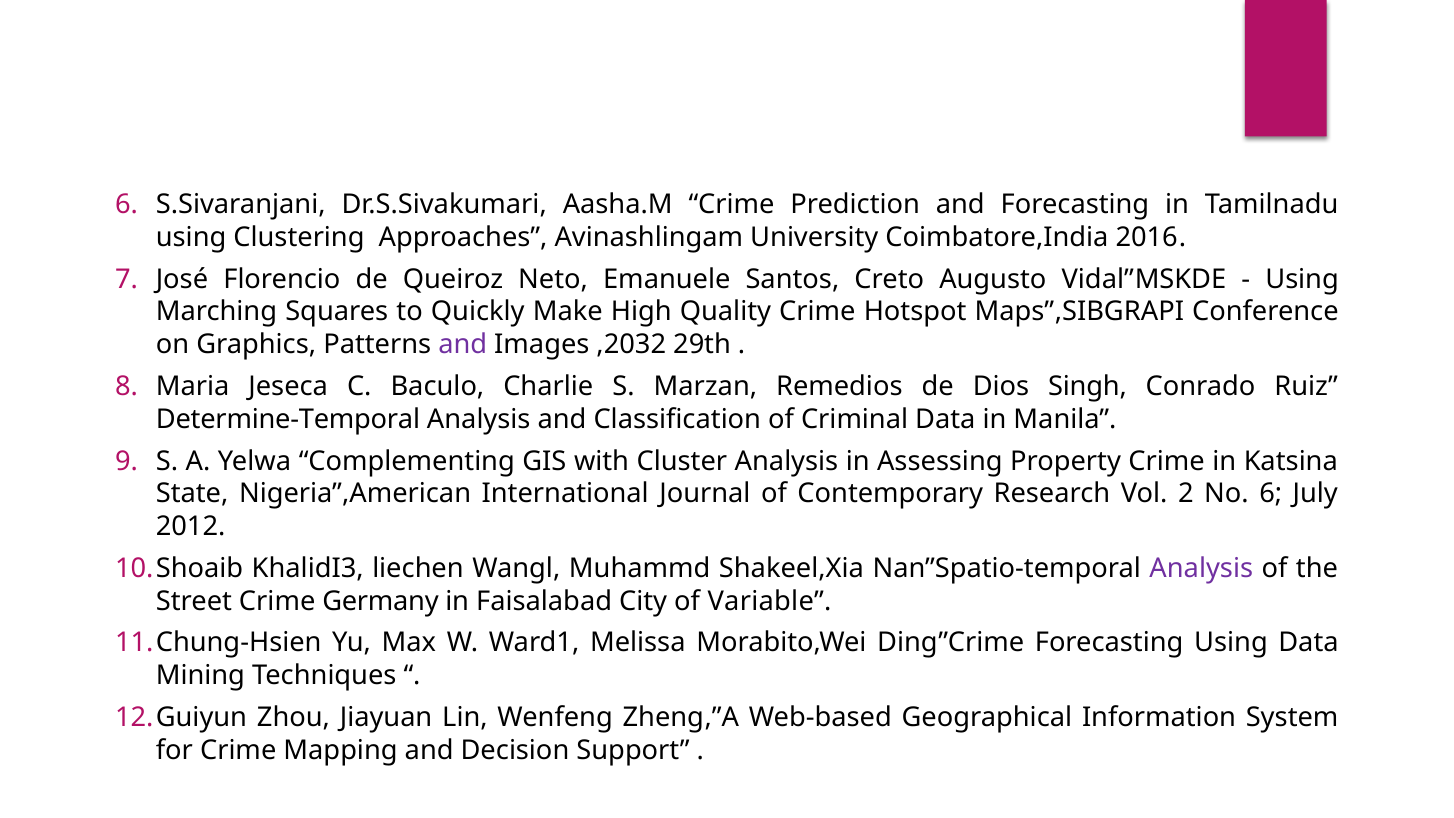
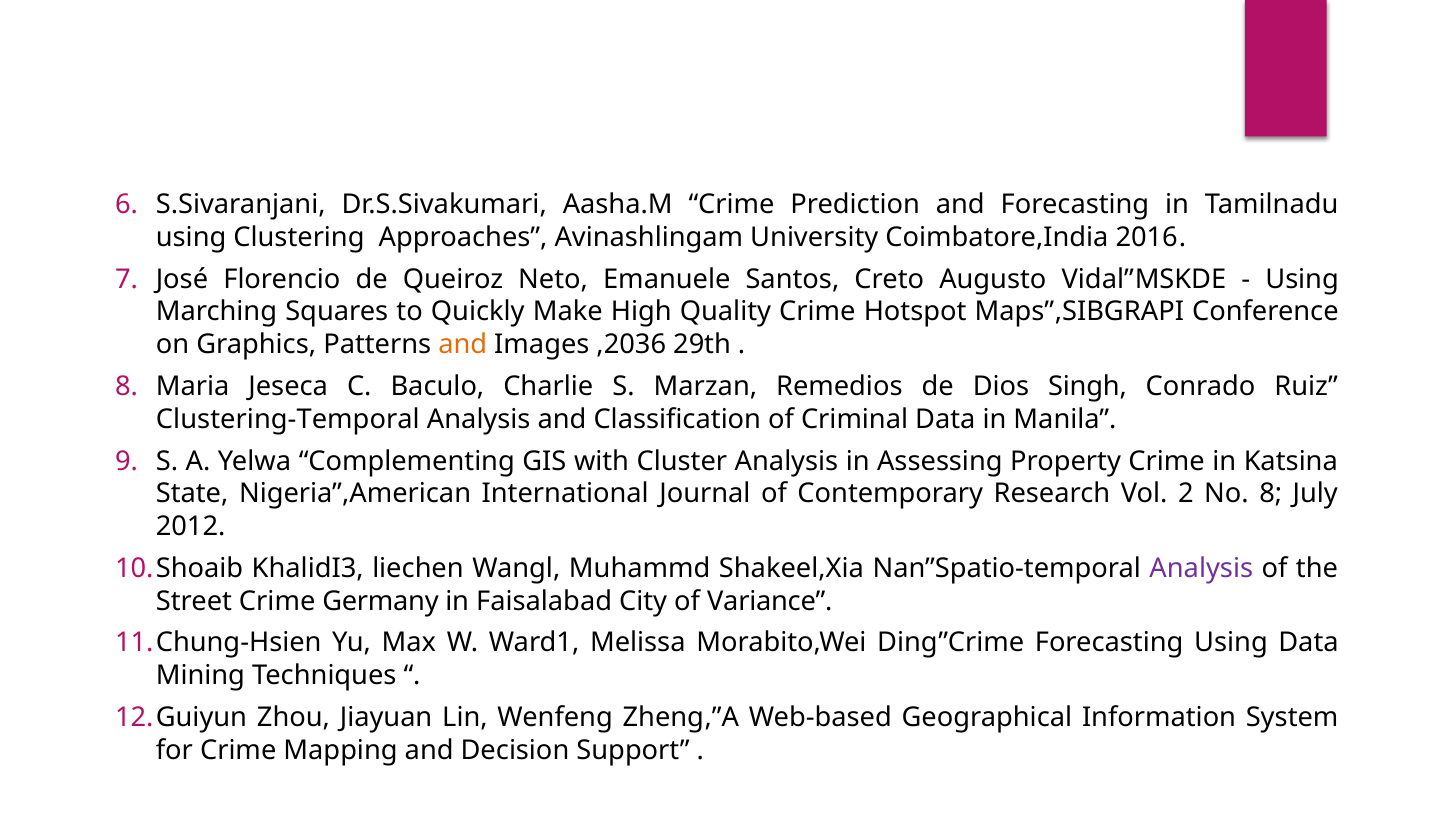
and colour: purple -> orange (463, 345)
,2032: ,2032 -> ,2036 (631, 345)
Determine-Temporal: Determine-Temporal -> Clustering-Temporal (288, 419)
No 6: 6 -> 8 (1271, 494)
Variable: Variable -> Variance (770, 601)
